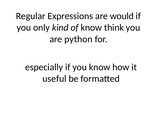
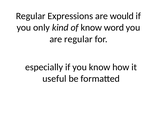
think: think -> word (114, 27)
are python: python -> regular (78, 39)
